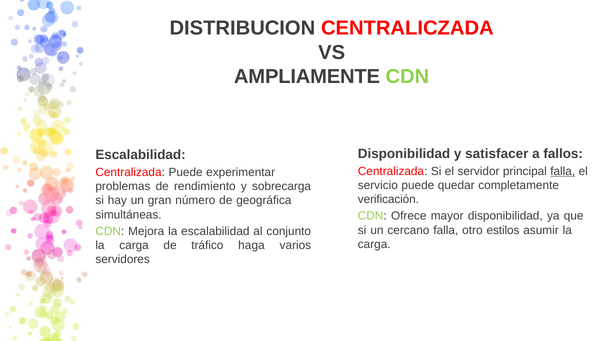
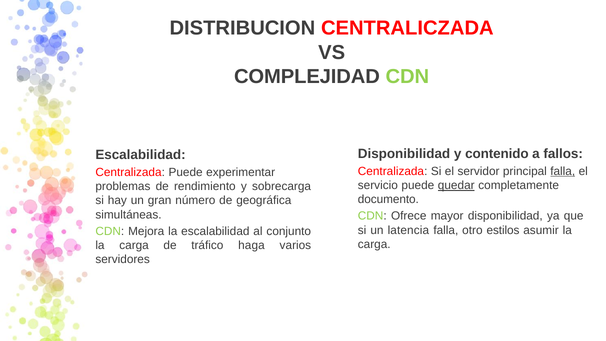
AMPLIAMENTE: AMPLIAMENTE -> COMPLEJIDAD (307, 77)
satisfacer: satisfacer -> contenido (497, 154)
quedar underline: none -> present (456, 185)
verificación: verificación -> documento (388, 200)
cercano: cercano -> latencia (408, 230)
